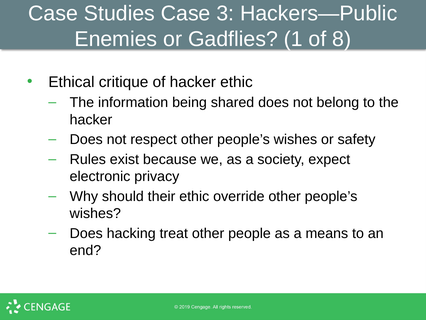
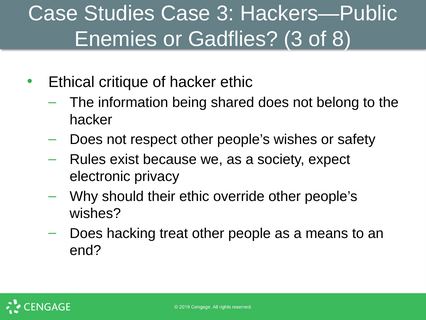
Gadflies 1: 1 -> 3 (293, 39)
